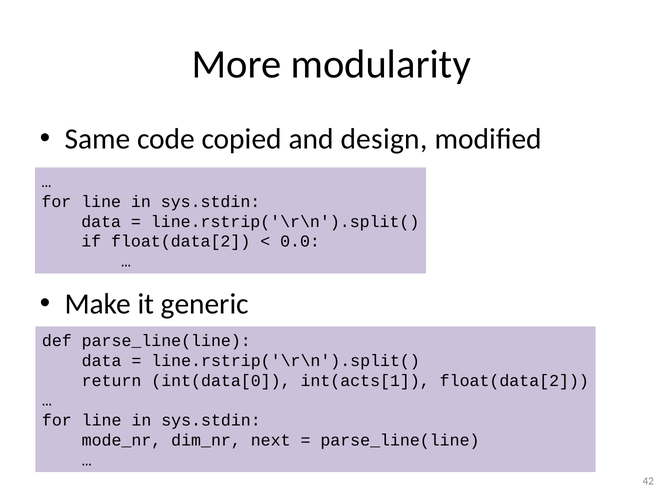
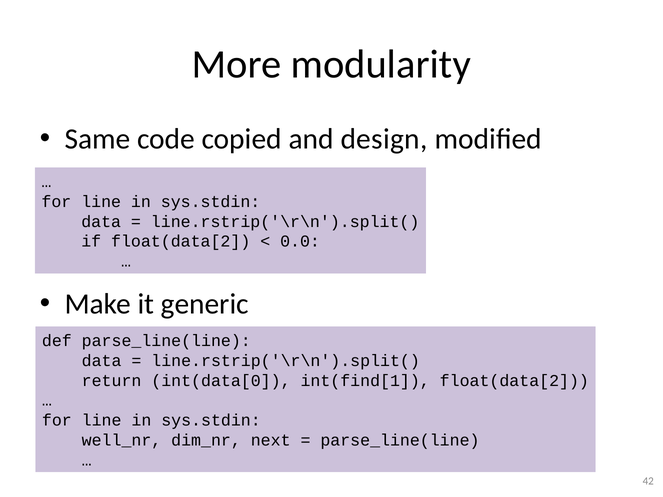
int(acts[1: int(acts[1 -> int(find[1 (365, 381)
mode_nr: mode_nr -> well_nr (122, 440)
